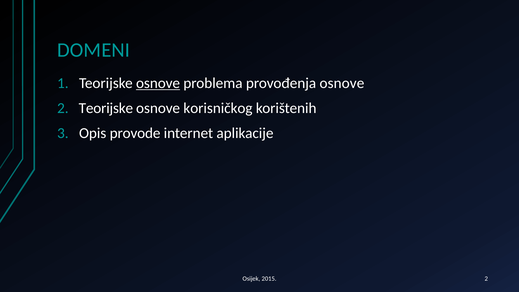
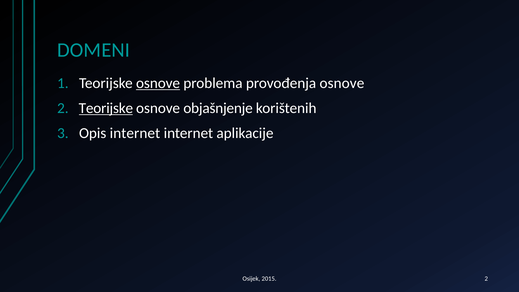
Teorijske underline: none -> present (106, 108)
korisničkog: korisničkog -> objašnjenje (218, 108)
Opis provode: provode -> internet (135, 133)
